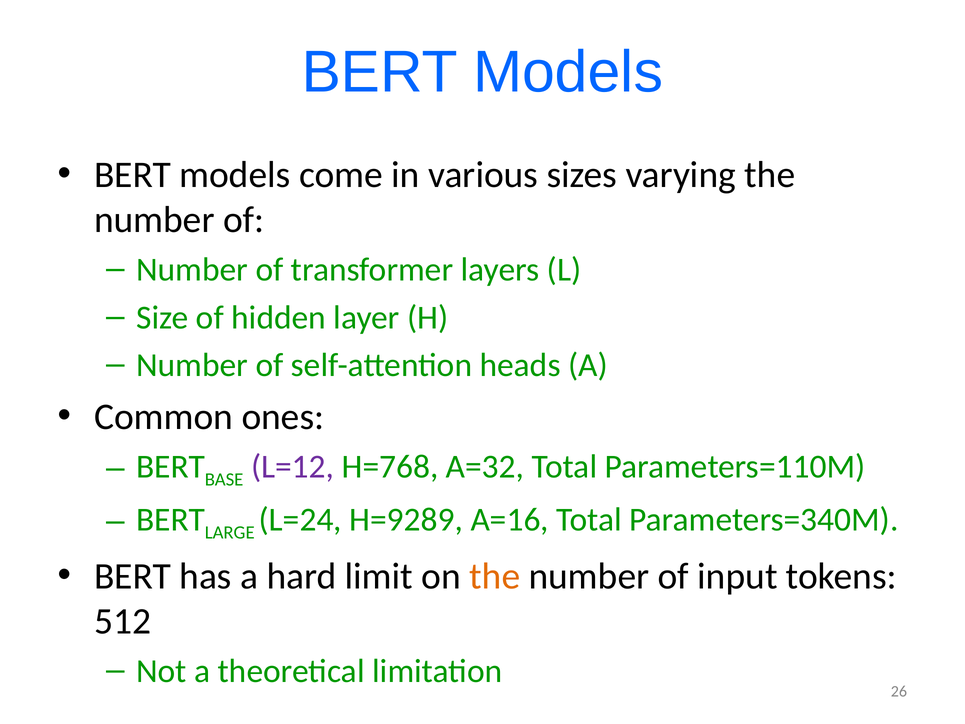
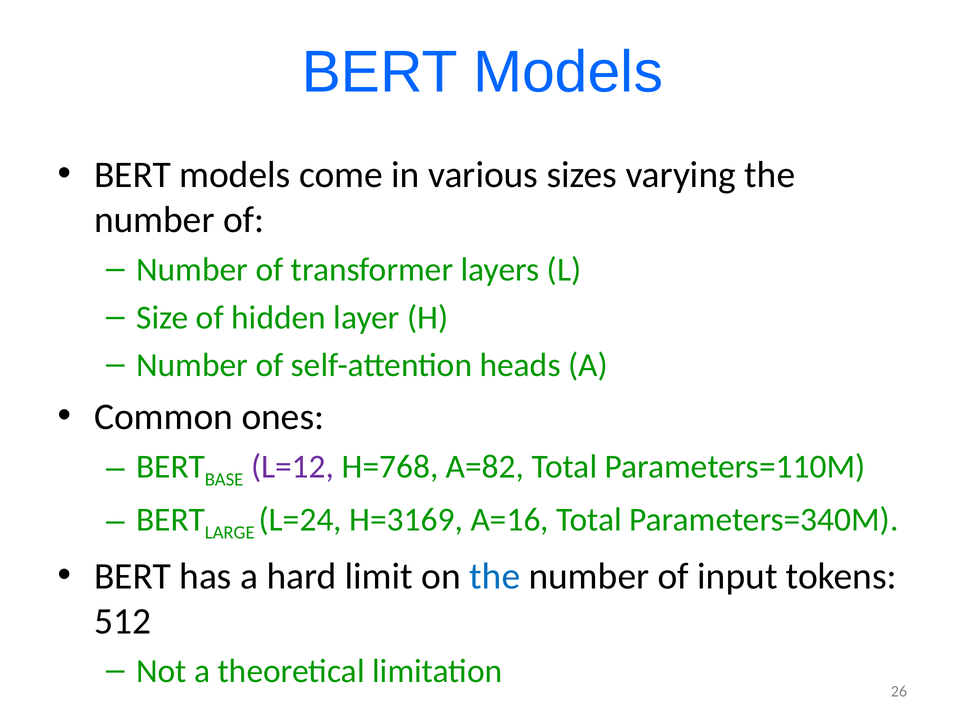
A=32: A=32 -> A=82 (485, 466)
H=9289: H=9289 -> H=3169 (406, 519)
the colour: orange -> blue (495, 576)
